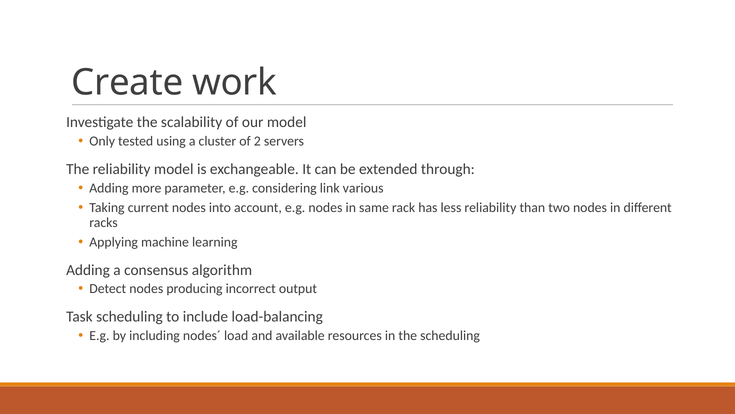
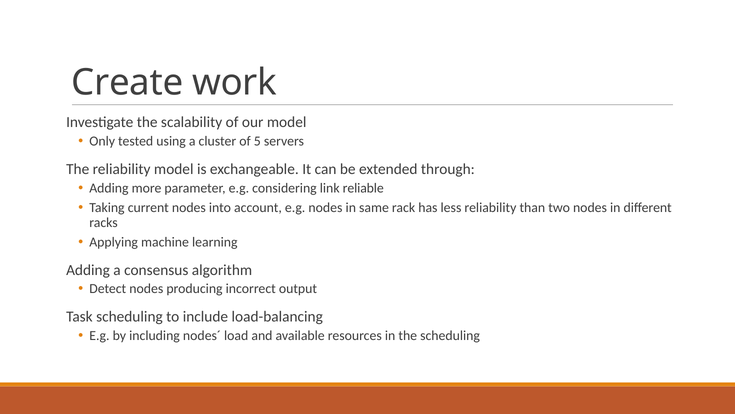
2: 2 -> 5 (257, 141)
various: various -> reliable (363, 188)
